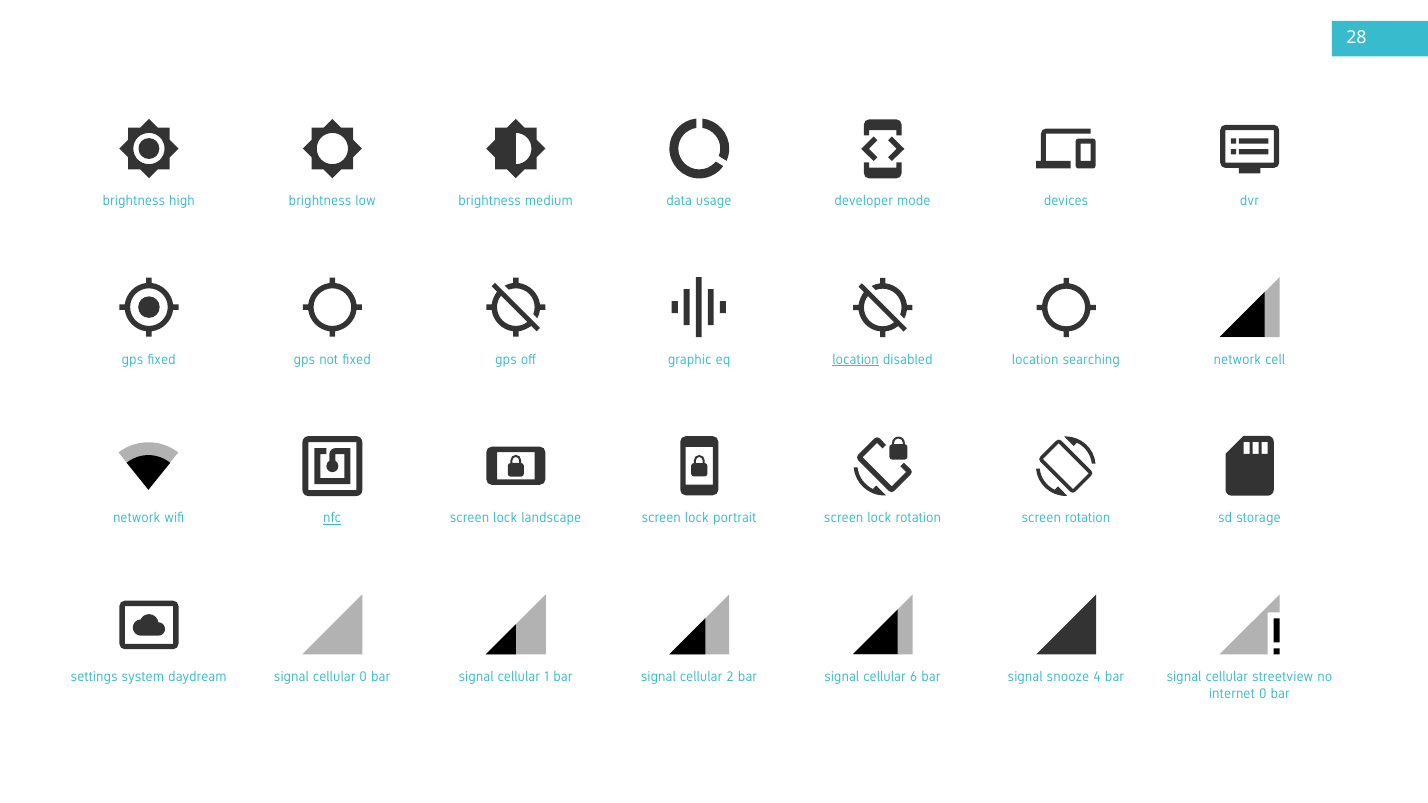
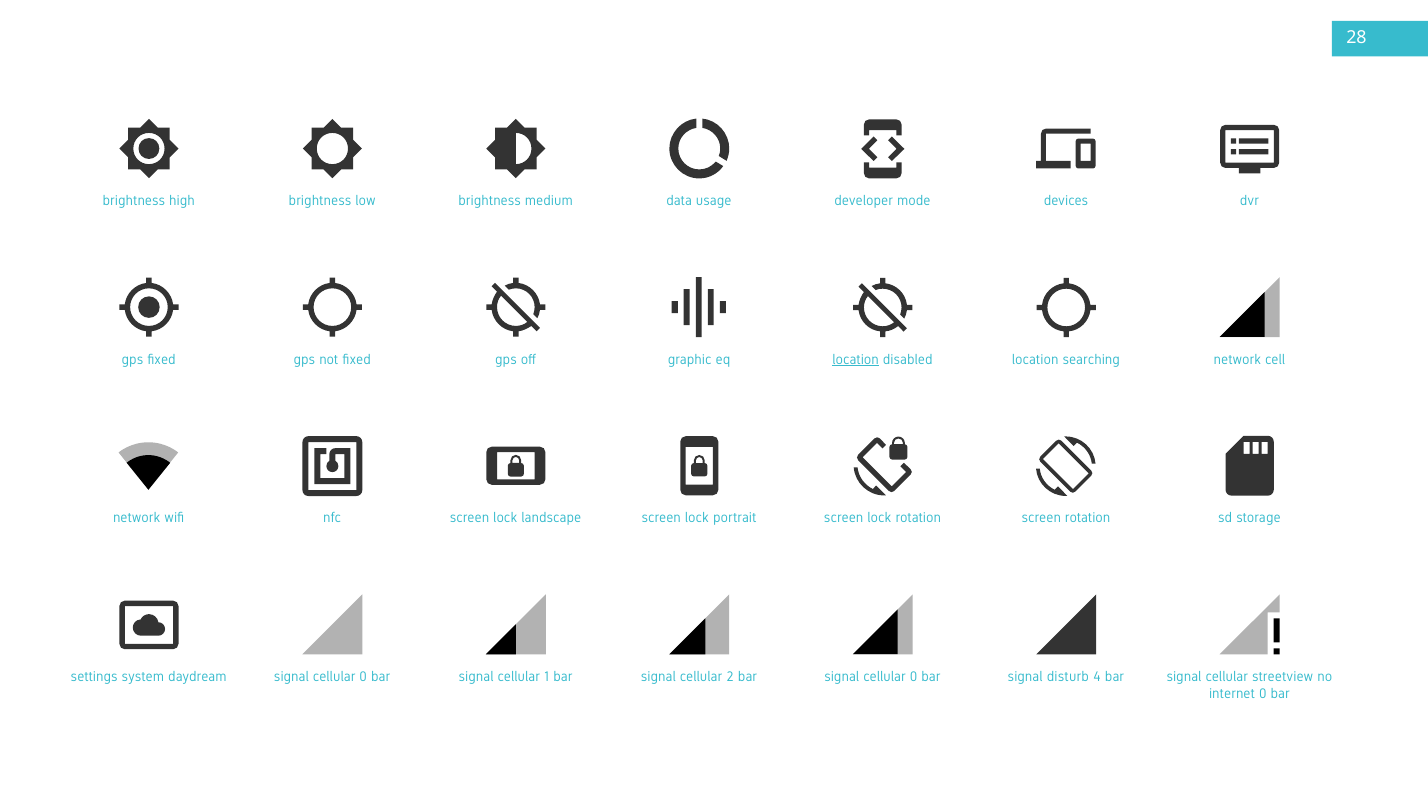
nfc underline: present -> none (332, 519)
bar signal cellular 6: 6 -> 0 (914, 677)
snooze: snooze -> disturb (1068, 677)
